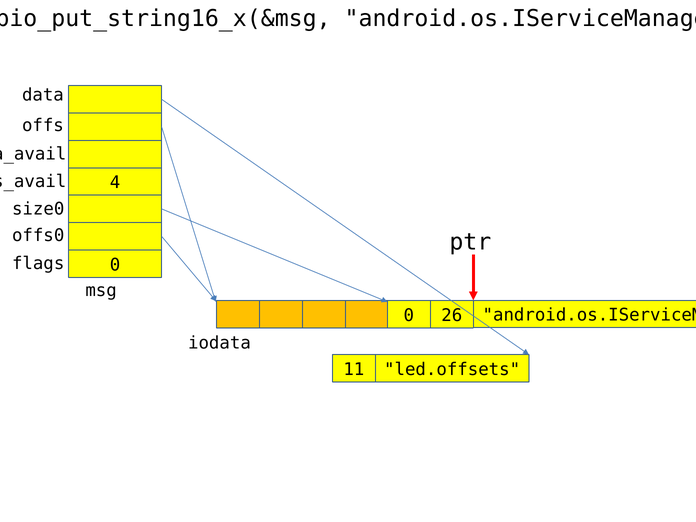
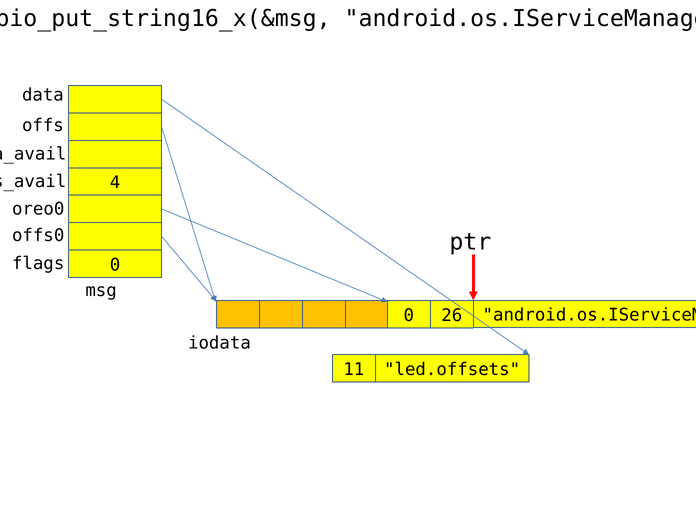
size0: size0 -> oreo0 (38, 209)
